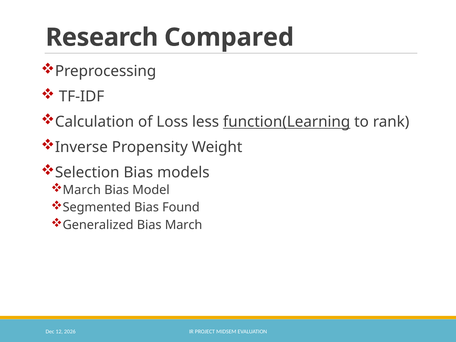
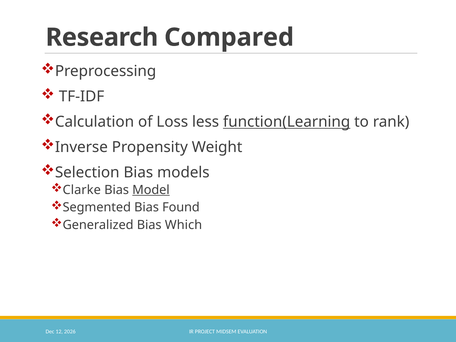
March: March -> Clarke (82, 190)
Model underline: none -> present (151, 190)
Bias March: March -> Which (183, 225)
